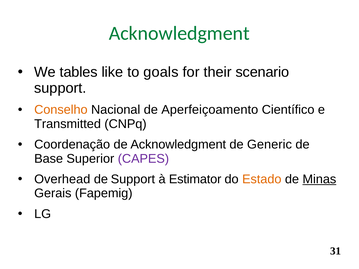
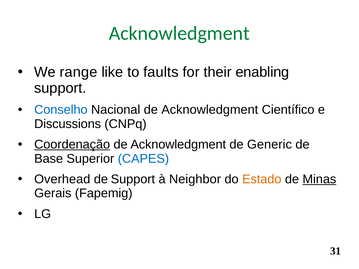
tables: tables -> range (79, 72)
goals: goals -> faults (161, 72)
scenario: scenario -> enabling (262, 72)
Conselho colour: orange -> blue (61, 110)
Nacional de Aperfeiçoamento: Aperfeiçoamento -> Acknowledgment (210, 110)
Transmitted: Transmitted -> Discussions (68, 124)
Coordenação underline: none -> present (72, 145)
CAPES colour: purple -> blue (143, 159)
Estimator: Estimator -> Neighbor (195, 179)
